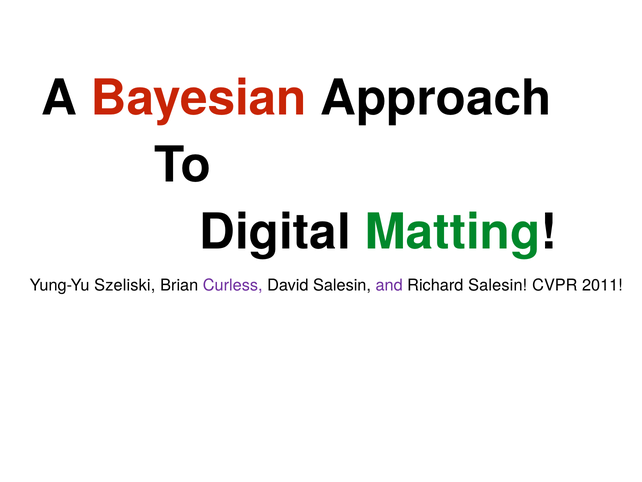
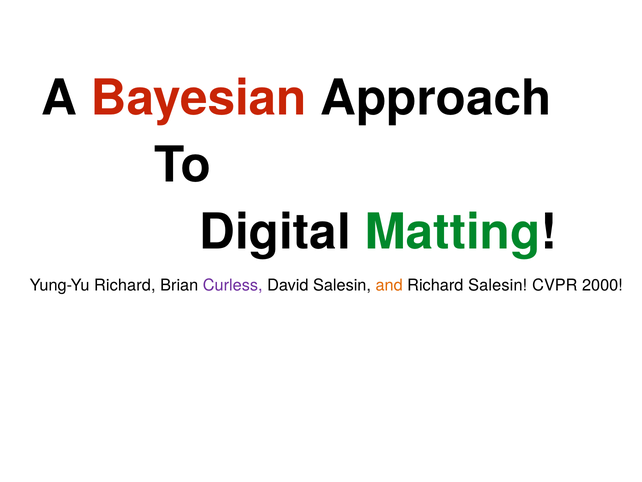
Yung-Yu Szeliski: Szeliski -> Richard (125, 285)
and colour: purple -> orange (389, 285)
2011: 2011 -> 2000 (602, 285)
